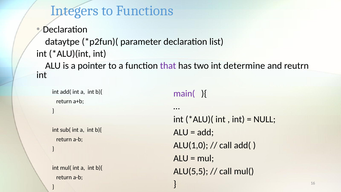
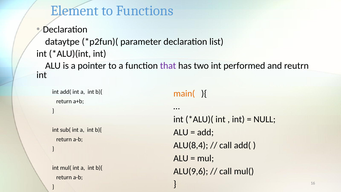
Integers: Integers -> Element (75, 11)
determine: determine -> performed (244, 66)
main( colour: purple -> orange (184, 93)
ALU(1,0: ALU(1,0 -> ALU(8,4 (191, 145)
ALU(5,5: ALU(5,5 -> ALU(9,6 (191, 171)
